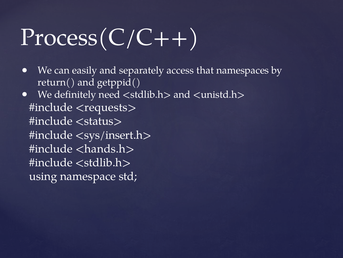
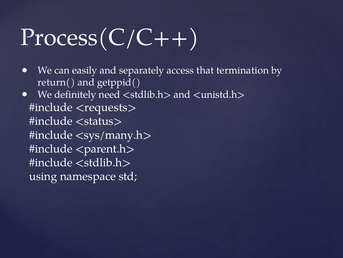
namespaces: namespaces -> termination (243, 70)
<sys/insert.h>: <sys/insert.h> -> <sys/many.h> (113, 135)
<hands.h>: <hands.h> -> <parent.h> (105, 148)
